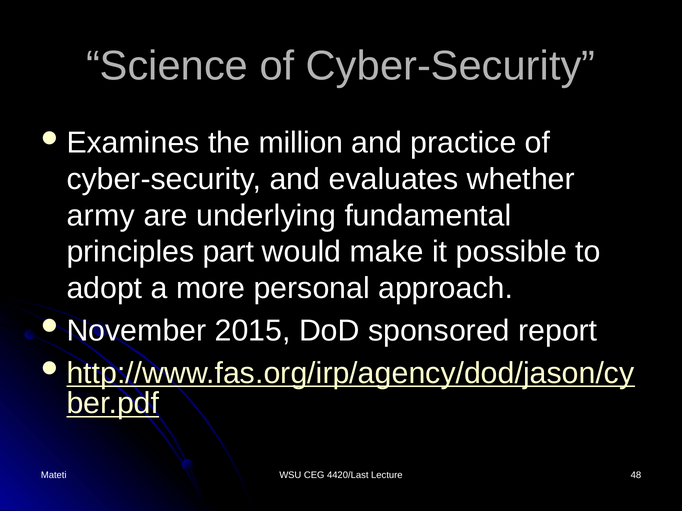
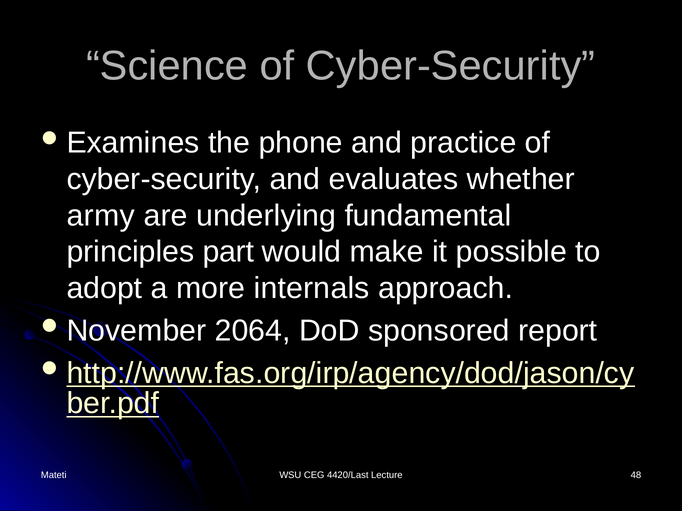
million: million -> phone (301, 143)
personal: personal -> internals (312, 289)
2015: 2015 -> 2064 (253, 331)
